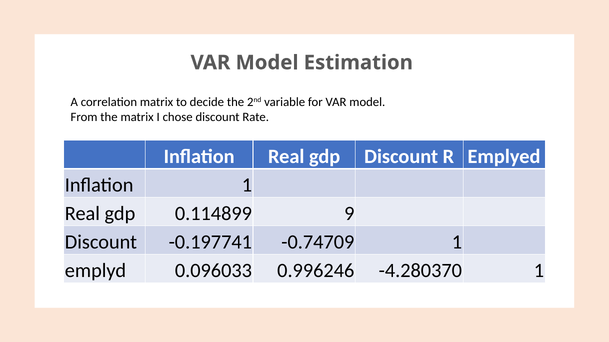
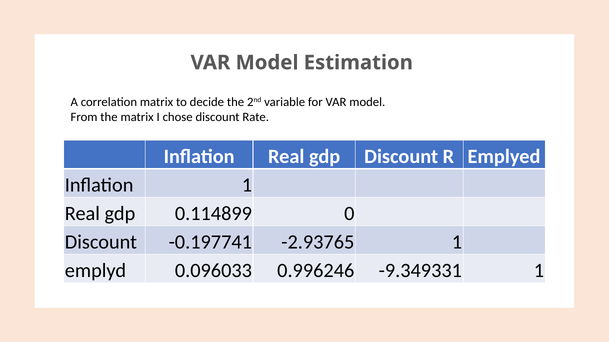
9: 9 -> 0 (349, 214)
-0.74709: -0.74709 -> -2.93765 (318, 242)
-4.280370: -4.280370 -> -9.349331 (420, 271)
